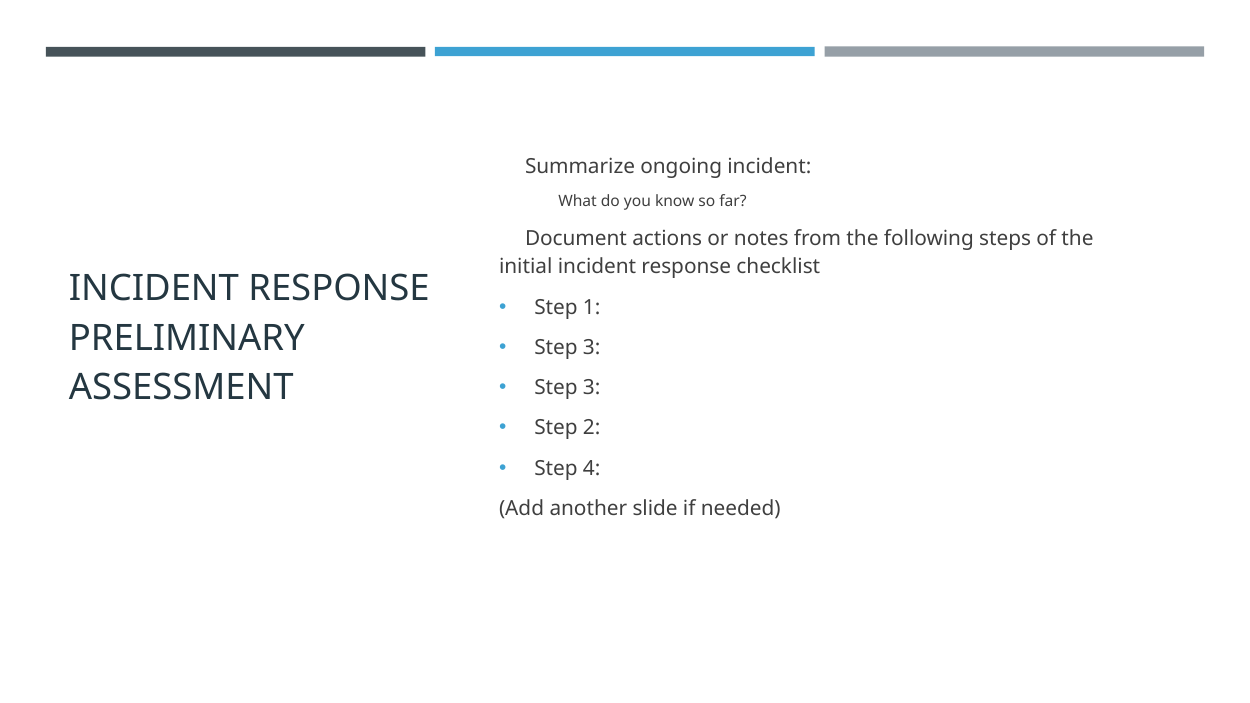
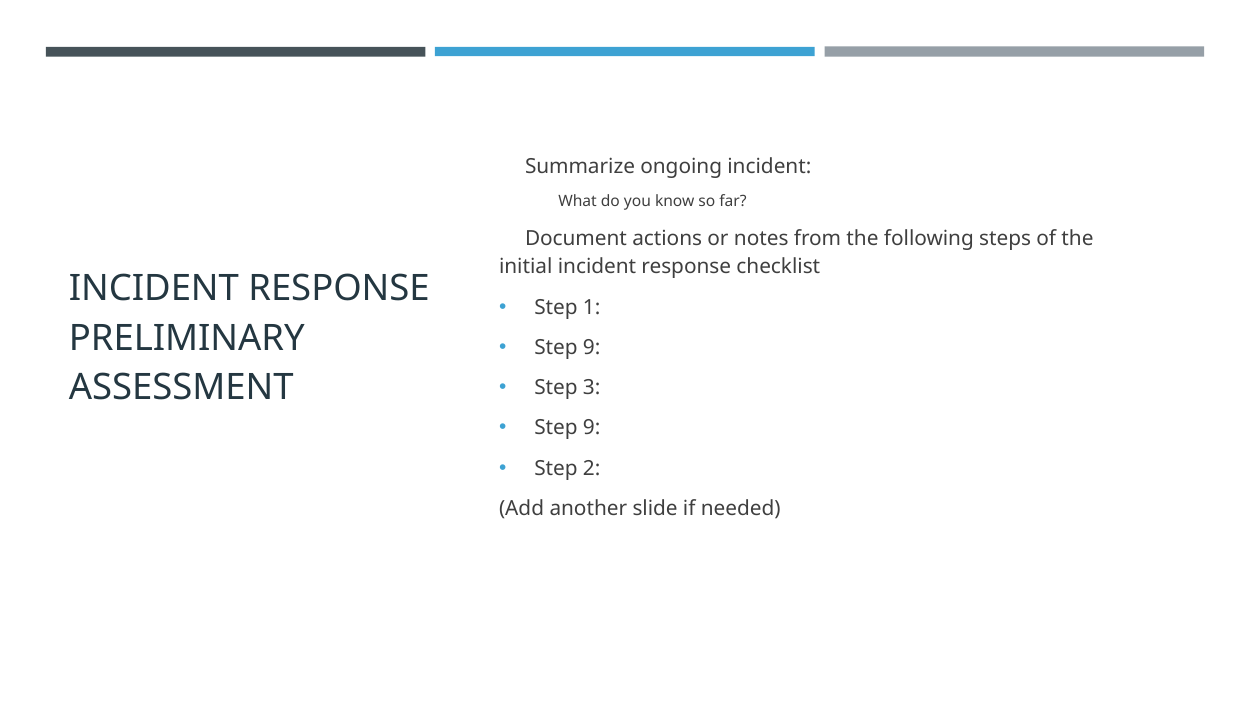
3: 3 -> 9 (592, 348)
2: 2 -> 9 (592, 428)
4: 4 -> 2 (592, 468)
